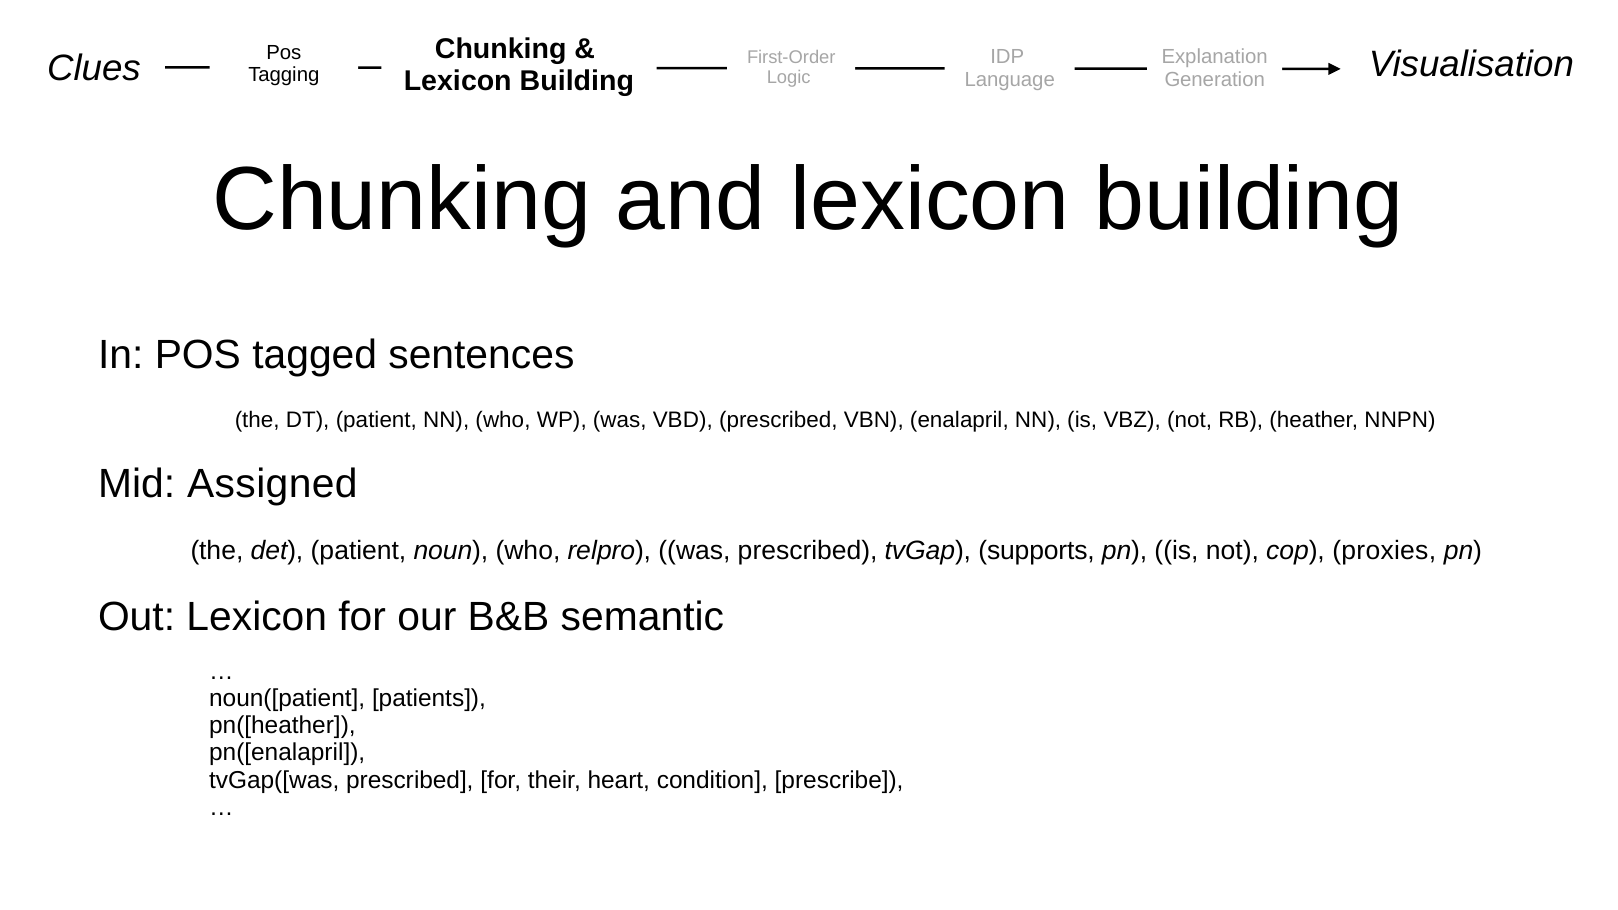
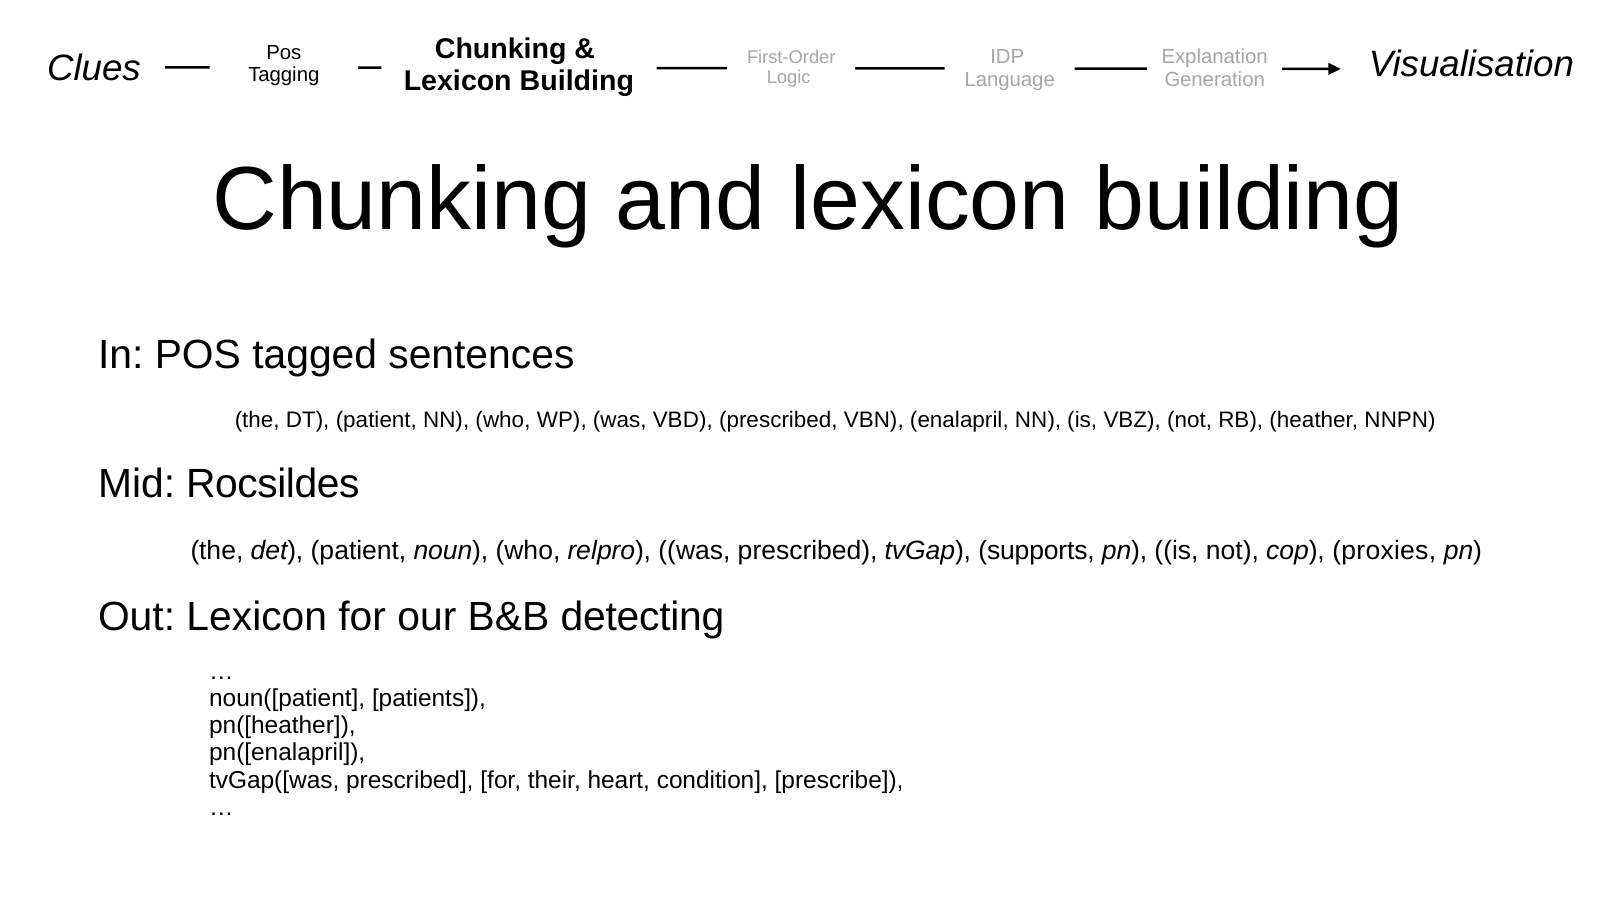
Assigned: Assigned -> Rocsildes (273, 484)
semantic: semantic -> detecting (643, 617)
